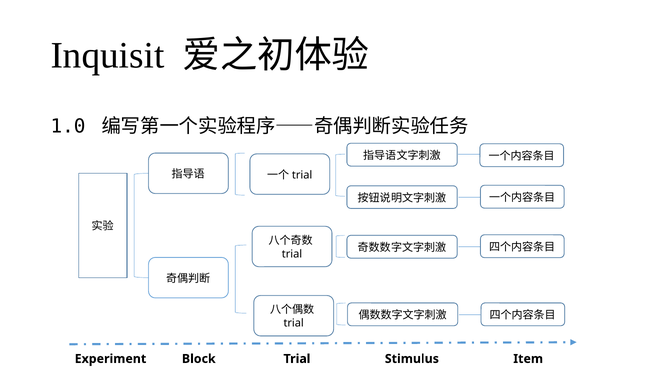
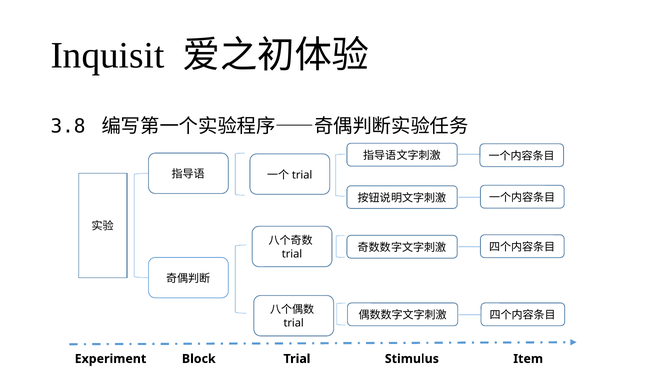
1.0: 1.0 -> 3.8 (68, 126)
